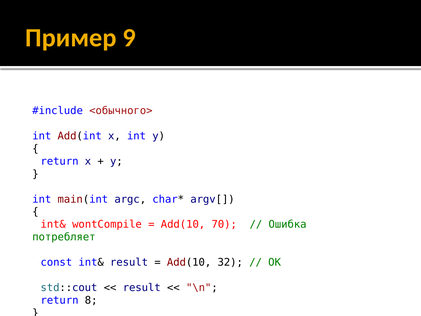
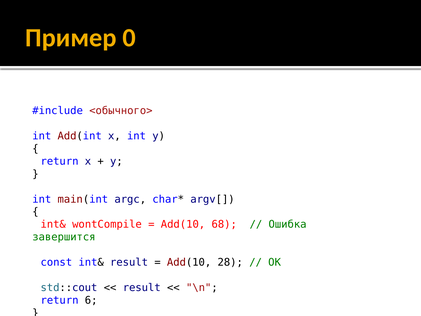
9: 9 -> 0 (129, 38)
70: 70 -> 68 (224, 224)
потребляет: потребляет -> завершится (64, 237)
32: 32 -> 28 (230, 262)
8: 8 -> 6 (91, 300)
